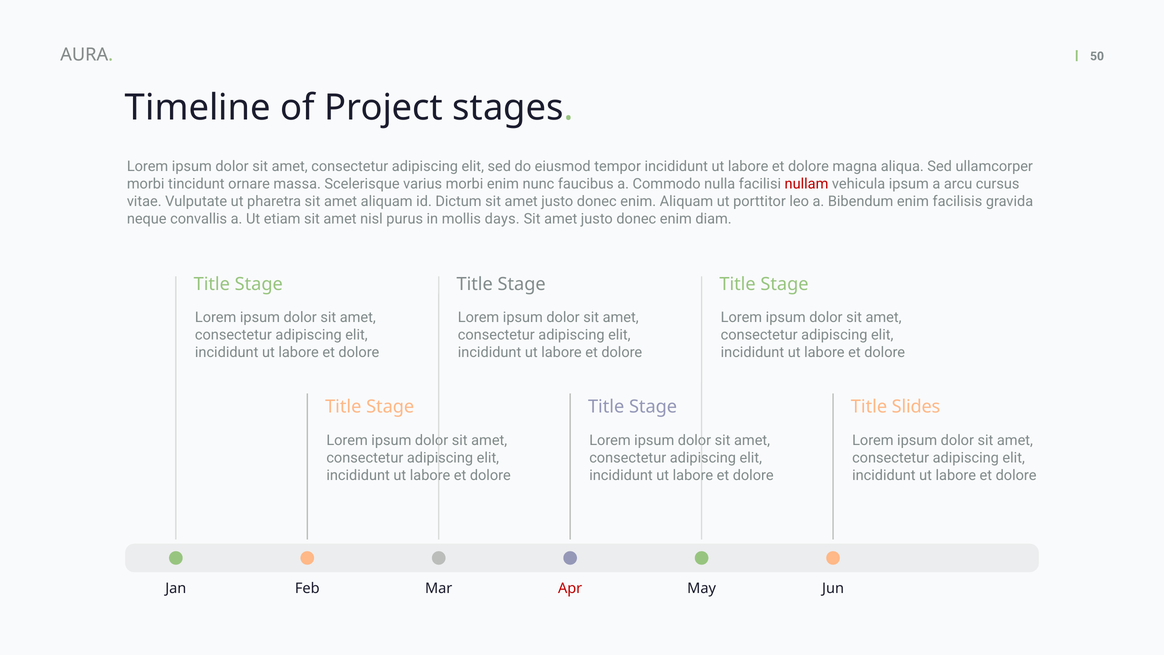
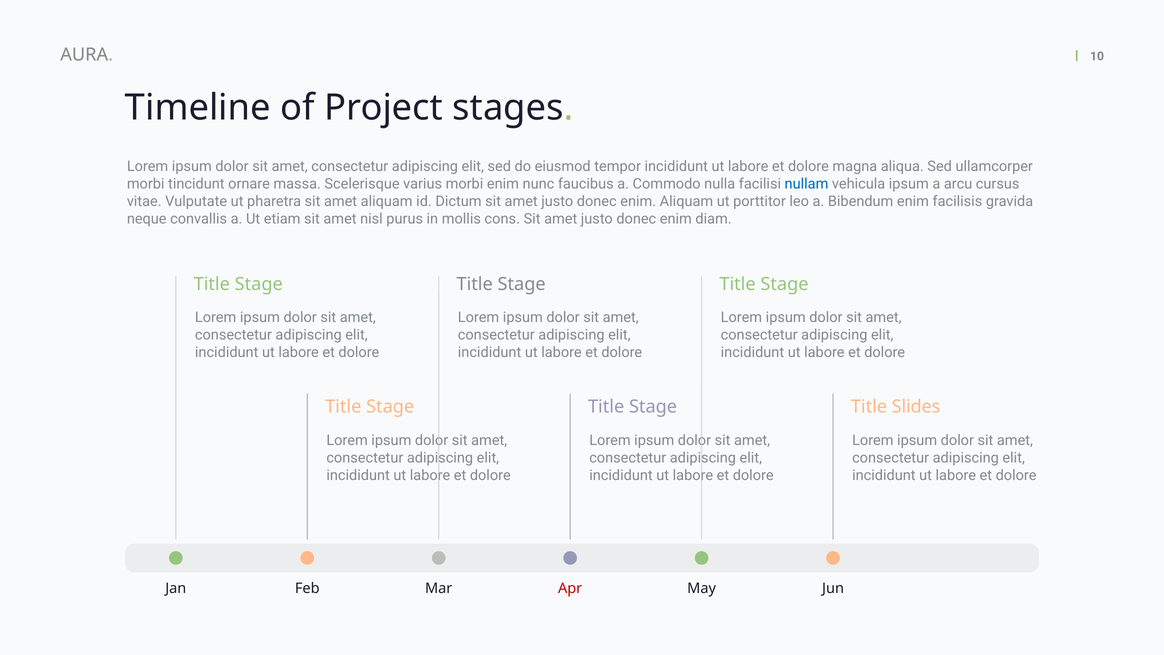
50: 50 -> 10 (1097, 56)
nullam colour: red -> blue (806, 184)
days: days -> cons (502, 219)
